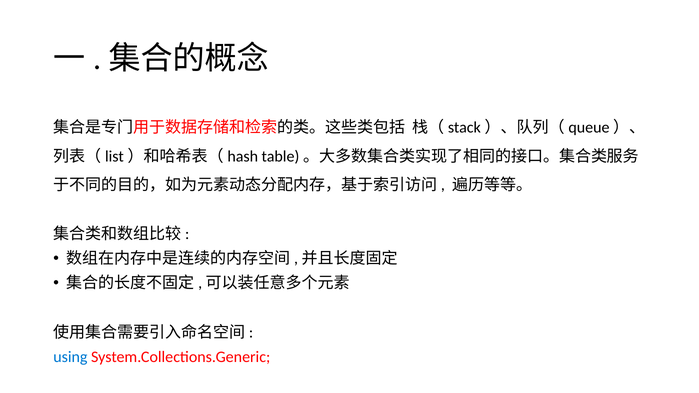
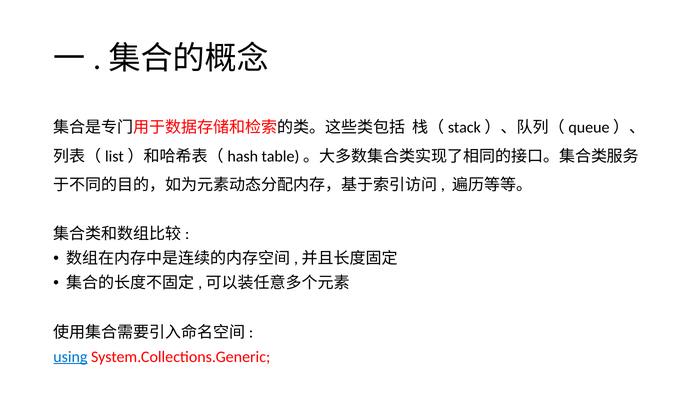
using underline: none -> present (70, 357)
